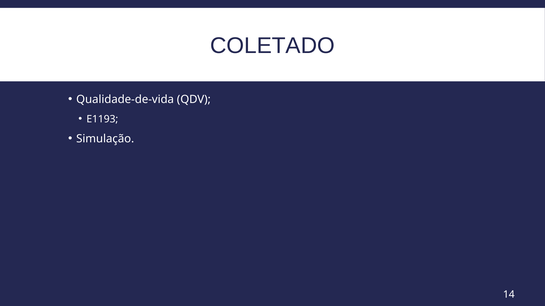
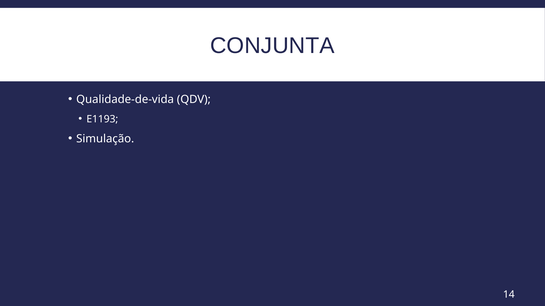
COLETADO: COLETADO -> CONJUNTA (272, 46)
